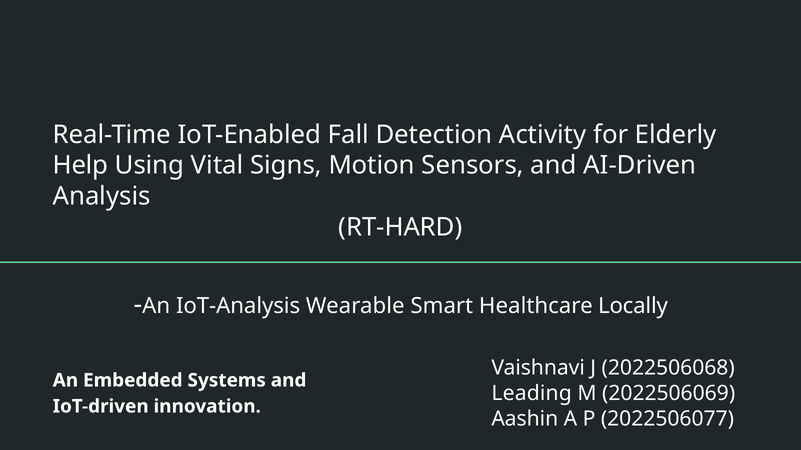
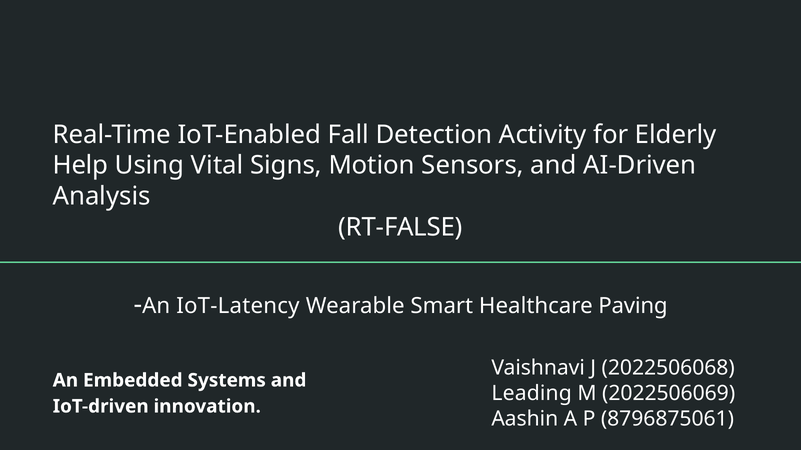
RT-HARD: RT-HARD -> RT-FALSE (401, 228)
IoT-Analysis: IoT-Analysis -> IoT-Latency (238, 306)
Locally: Locally -> Paving (633, 306)
2022506077: 2022506077 -> 8796875061 (667, 419)
